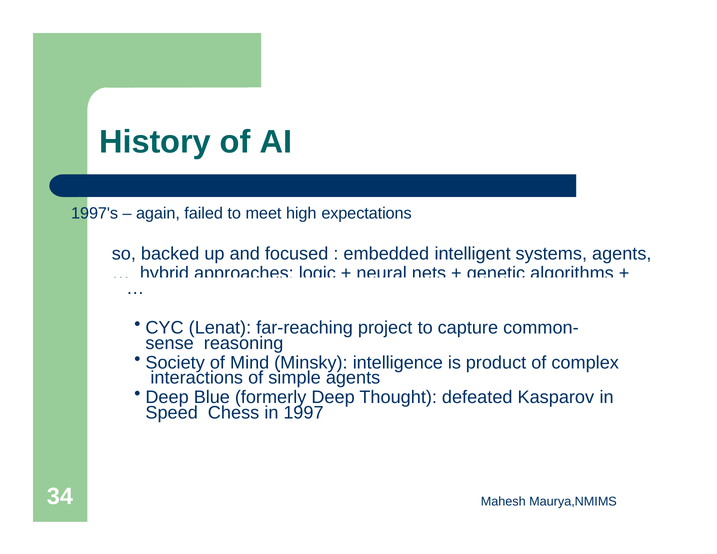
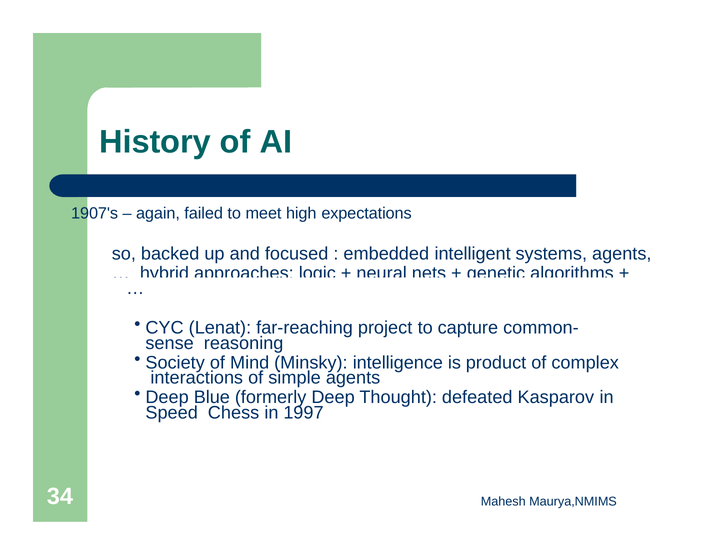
1997's: 1997's -> 1907's (95, 213)
